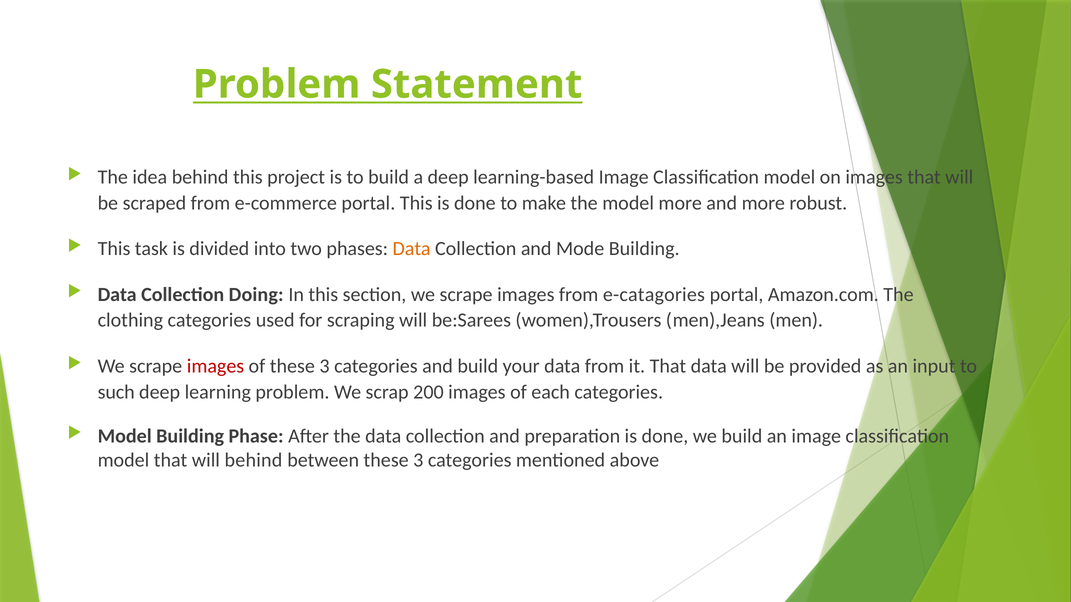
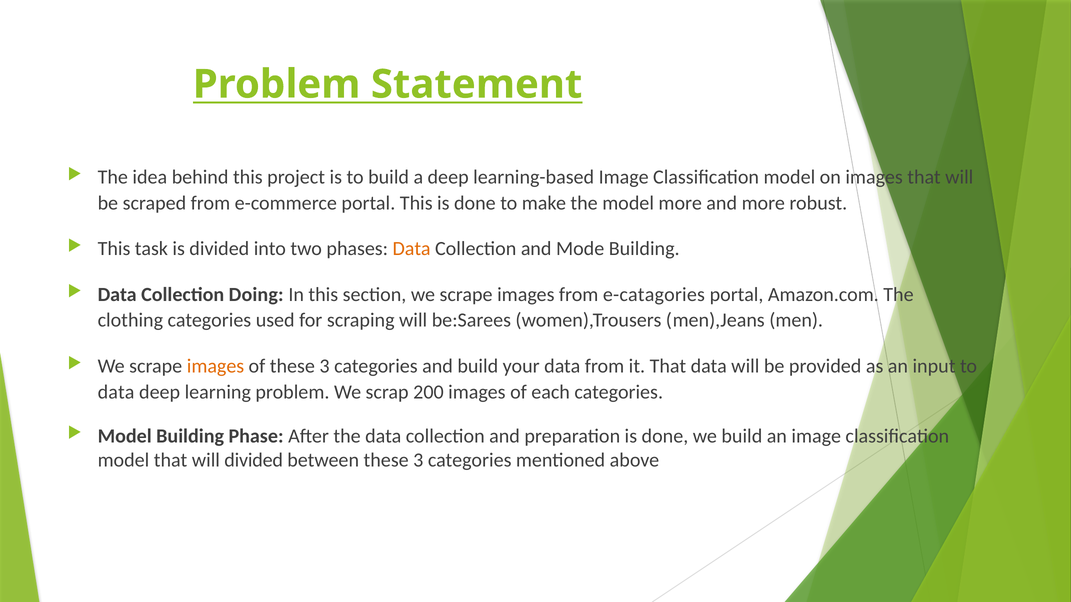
images colour: red -> orange (216, 366)
such: such -> data (116, 392)
will behind: behind -> divided (254, 460)
